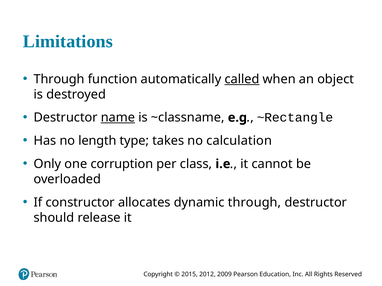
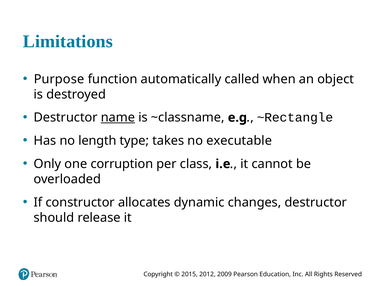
Through: Through -> Purpose (59, 79)
called underline: present -> none (242, 79)
calculation: calculation -> executable (239, 141)
dynamic through: through -> changes (255, 203)
